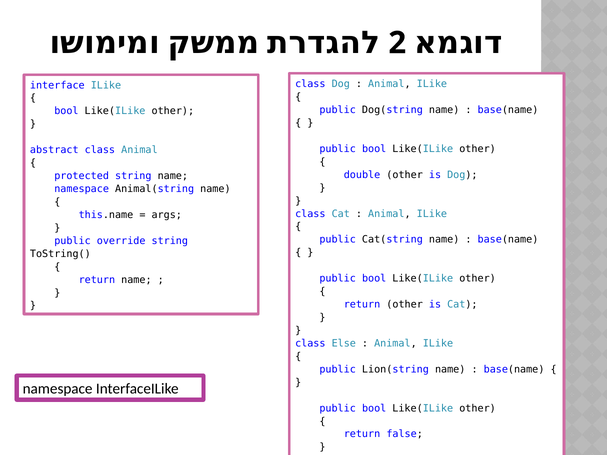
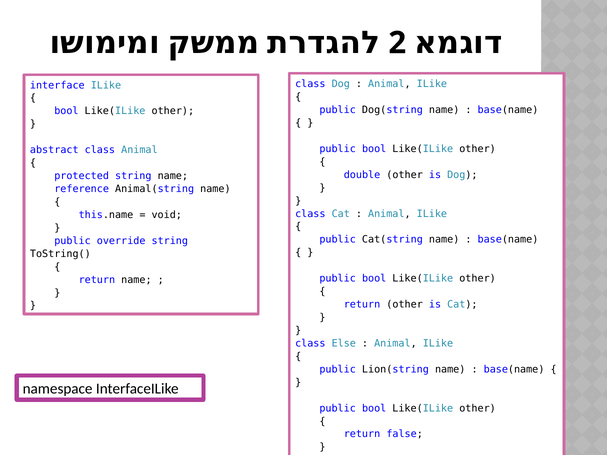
namespace: namespace -> reference (82, 189)
args: args -> void (167, 215)
